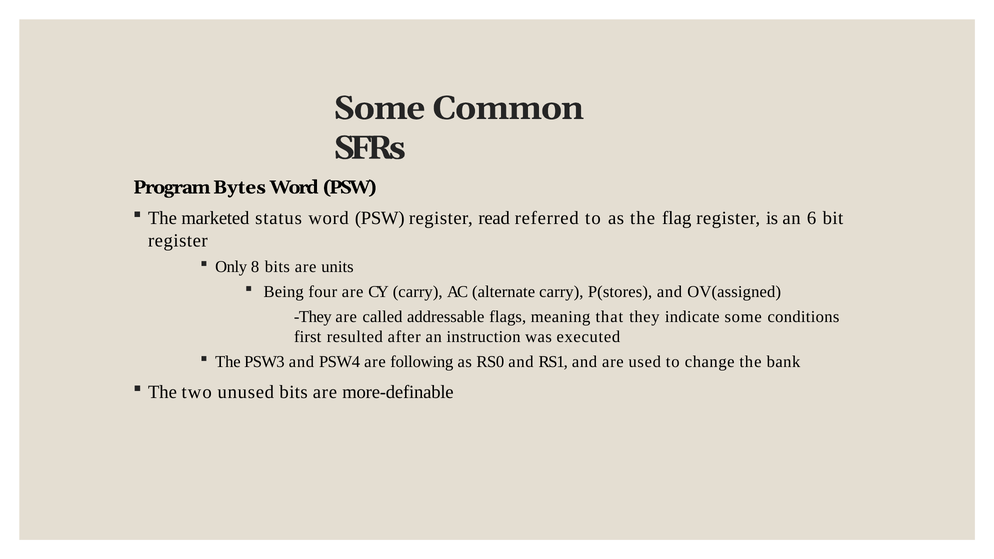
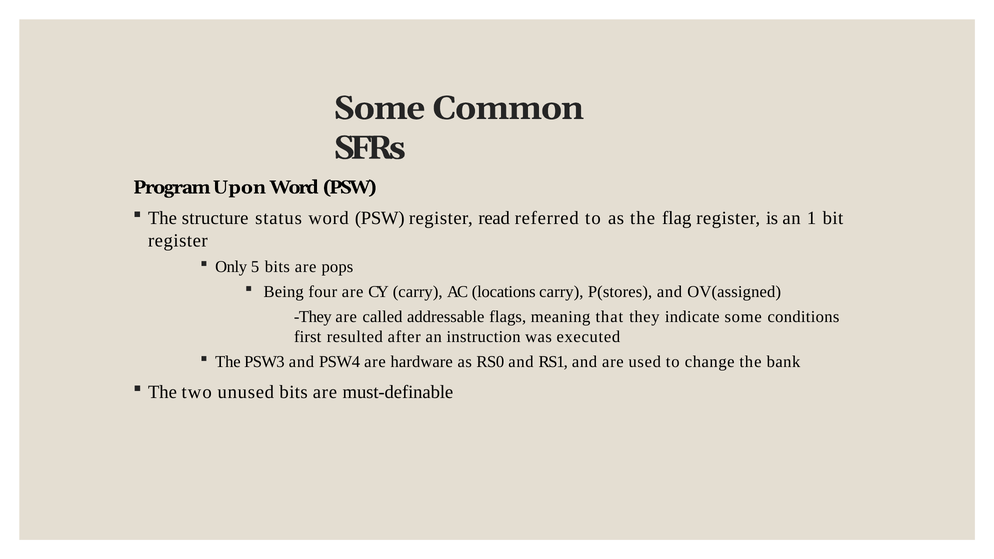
Bytes: Bytes -> Upon (239, 187)
marketed: marketed -> structure (215, 218)
6: 6 -> 1 (812, 218)
8: 8 -> 5 (255, 267)
units: units -> pops (337, 267)
alternate: alternate -> locations (504, 292)
following: following -> hardware (422, 362)
more-definable: more-definable -> must-definable (398, 392)
